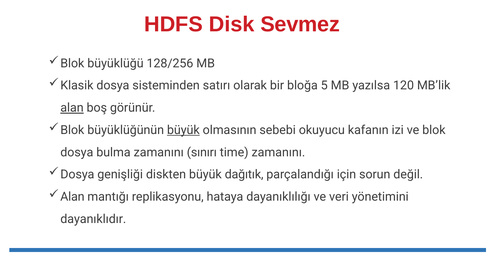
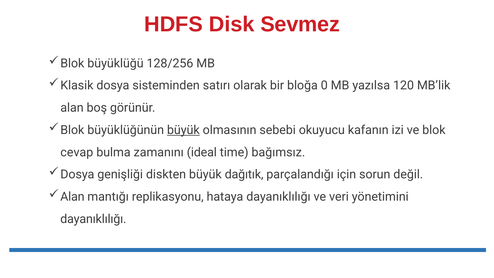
5: 5 -> 0 (324, 86)
alan underline: present -> none (72, 108)
dosya: dosya -> cevap (77, 152)
sınırı: sınırı -> ideal (202, 152)
time zamanını: zamanını -> bağımsız (278, 152)
dayanıklıdır: dayanıklıdır -> dayanıklılığı (93, 219)
